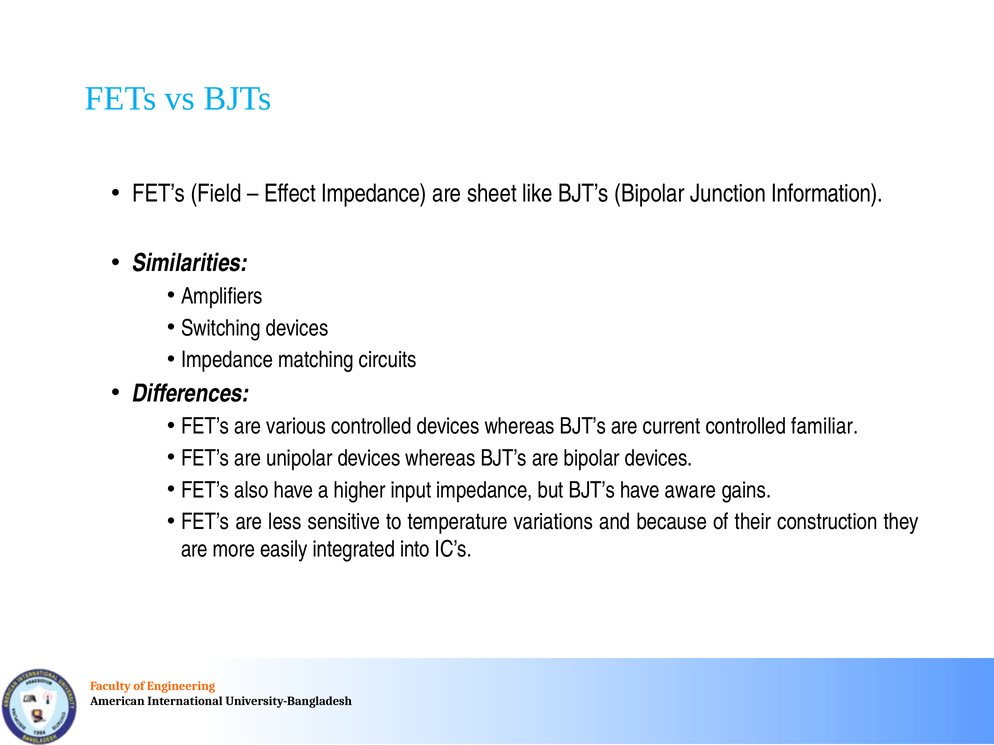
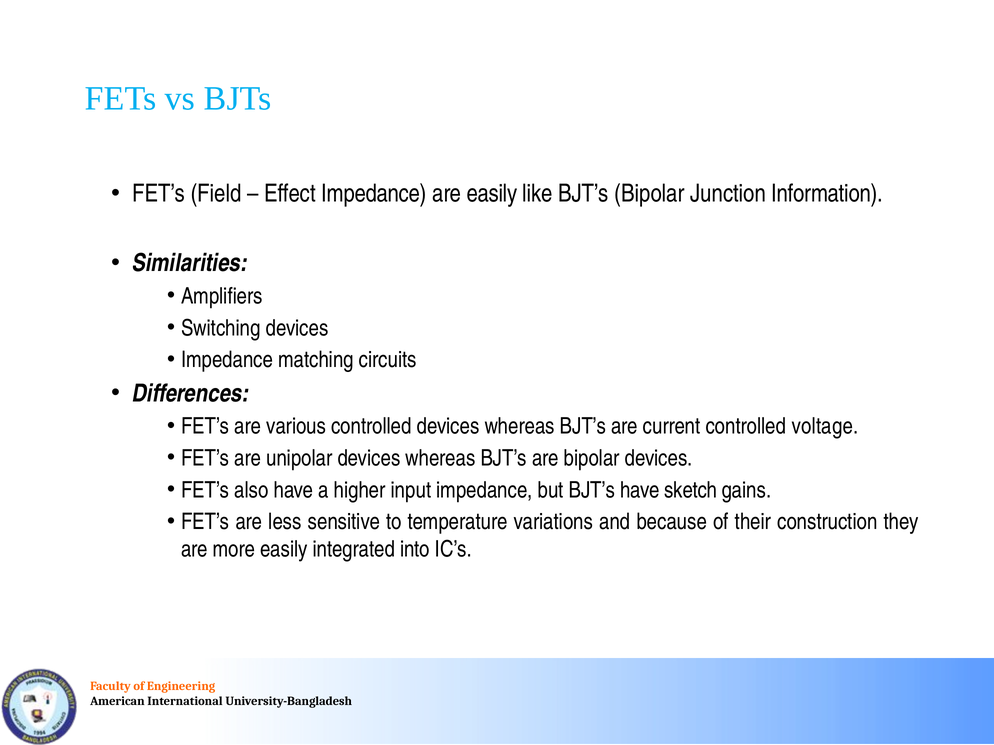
are sheet: sheet -> easily (492, 194)
familiar: familiar -> voltage (825, 427)
aware: aware -> sketch (691, 490)
